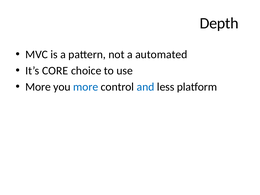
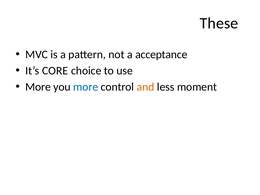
Depth: Depth -> These (219, 23)
automated: automated -> acceptance (161, 55)
and colour: blue -> orange (146, 87)
platform: platform -> moment (197, 87)
